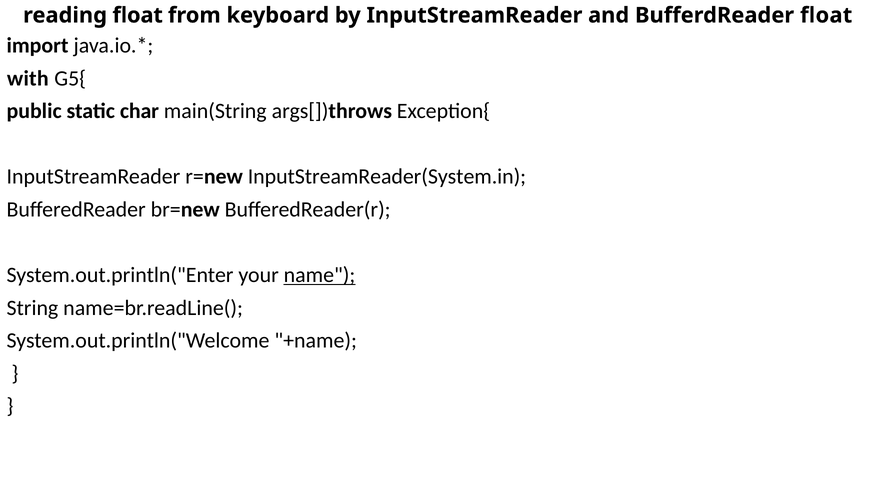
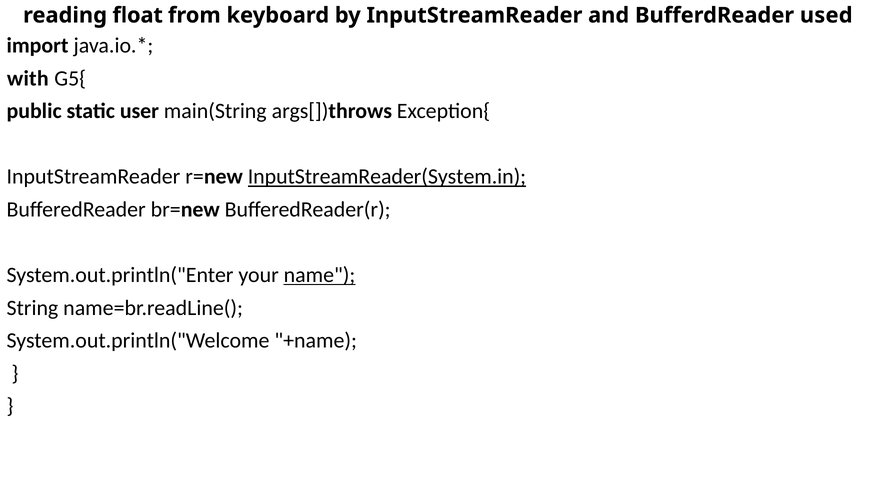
BufferdReader float: float -> used (826, 15)
char: char -> user (139, 111)
InputStreamReader(System.in underline: none -> present (387, 177)
